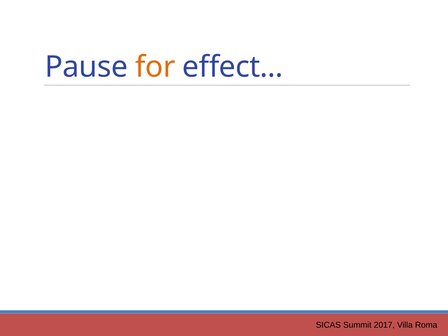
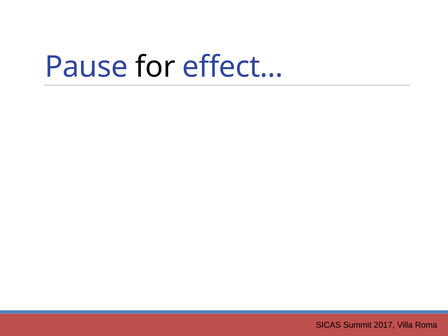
for colour: orange -> black (155, 67)
